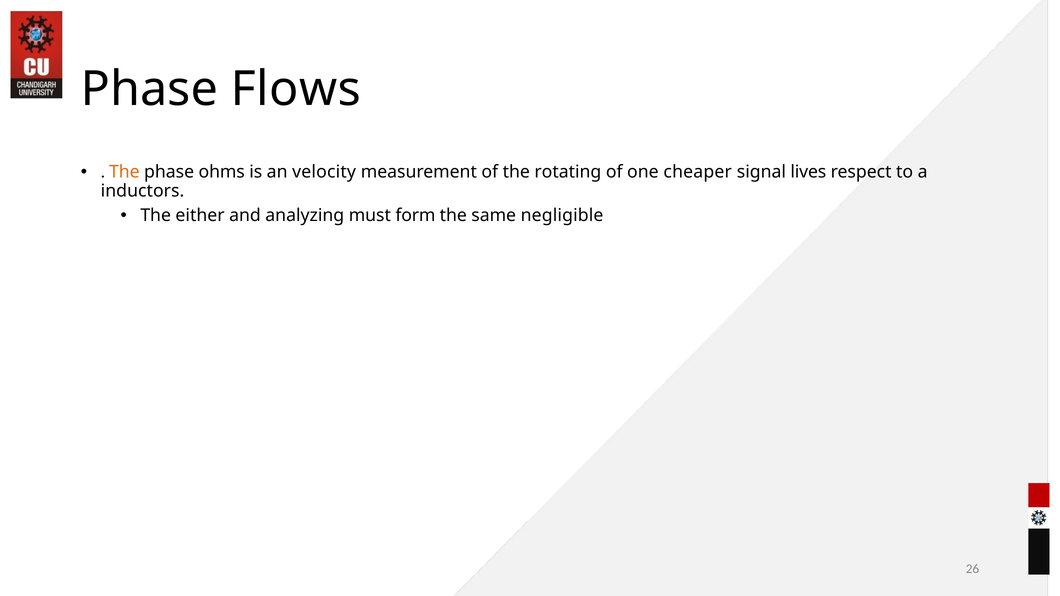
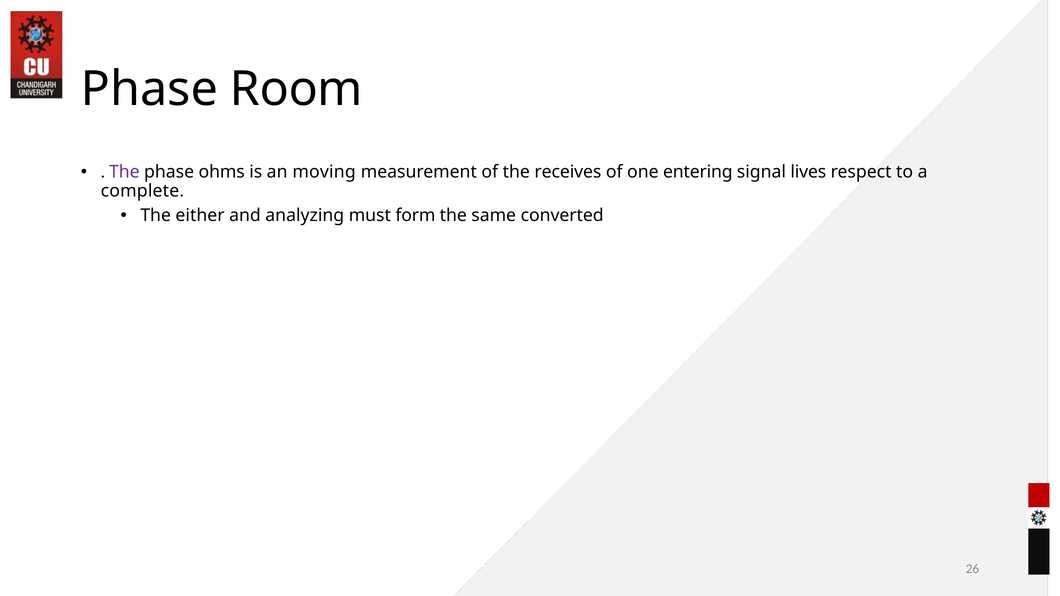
Flows: Flows -> Room (296, 89)
The colour: orange -> purple (124, 172)
velocity: velocity -> moving (324, 172)
rotating: rotating -> receives (568, 172)
cheaper: cheaper -> entering (698, 172)
inductors: inductors -> complete (142, 191)
negligible: negligible -> converted (562, 216)
